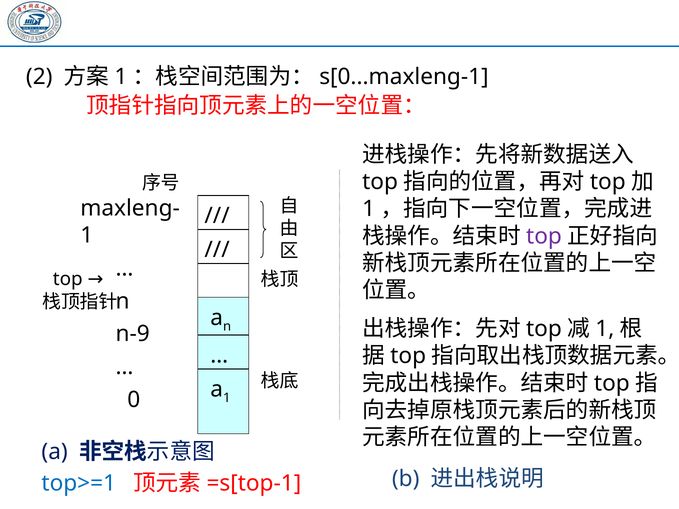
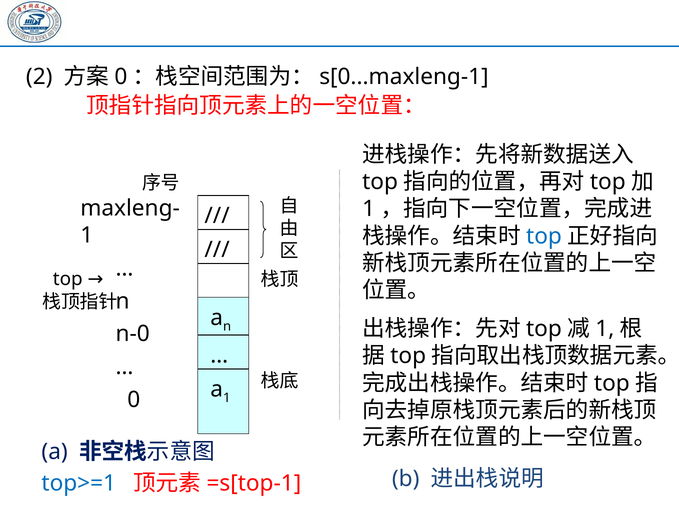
1: 1 -> 0 (121, 77)
top colour: purple -> blue (544, 236)
n-9: n-9 -> n-0 (133, 334)
